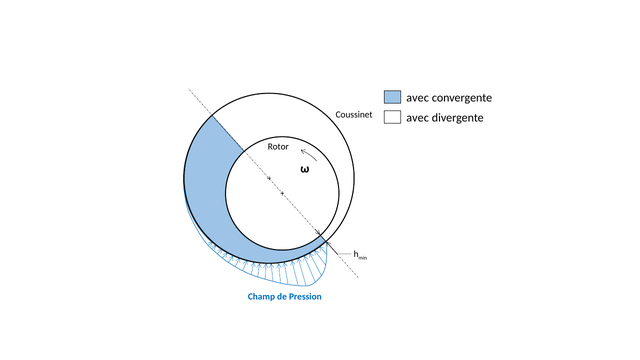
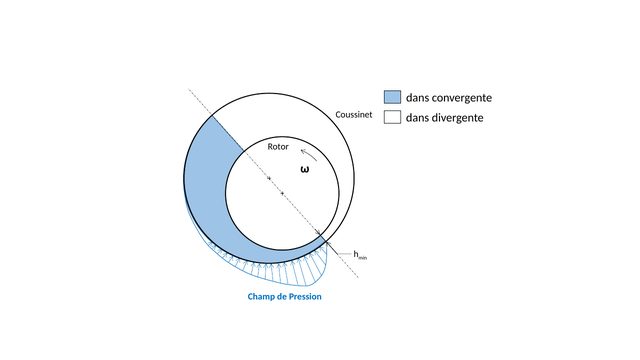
avec: avec -> dans (418, 98)
avec: avec -> dans (418, 118)
